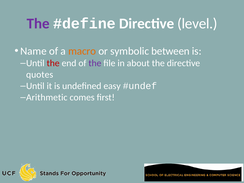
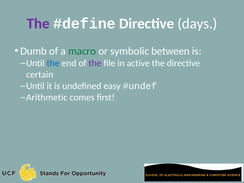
level: level -> days (197, 24)
Name: Name -> Dumb (34, 51)
macro colour: orange -> green (82, 51)
the colour: red -> blue (53, 63)
about: about -> active (138, 63)
quotes: quotes -> certain (40, 75)
